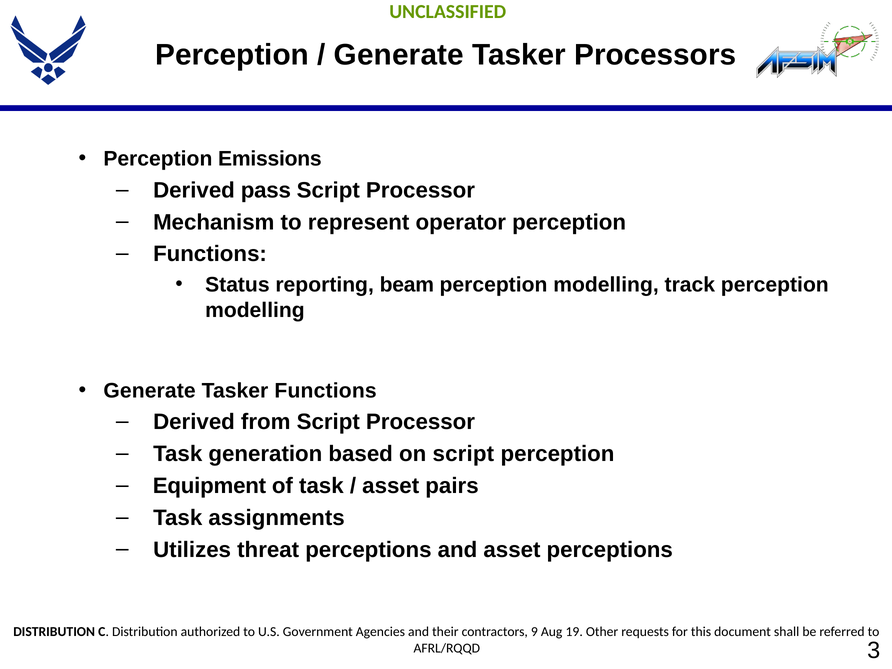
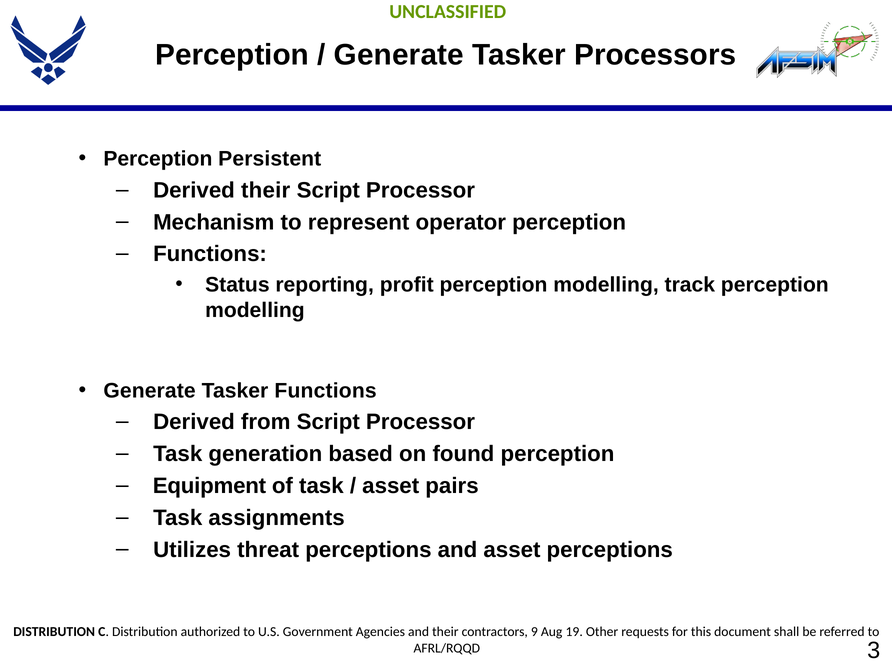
Emissions: Emissions -> Persistent (270, 159)
Derived pass: pass -> their (266, 190)
beam: beam -> profit (407, 285)
on script: script -> found (463, 454)
